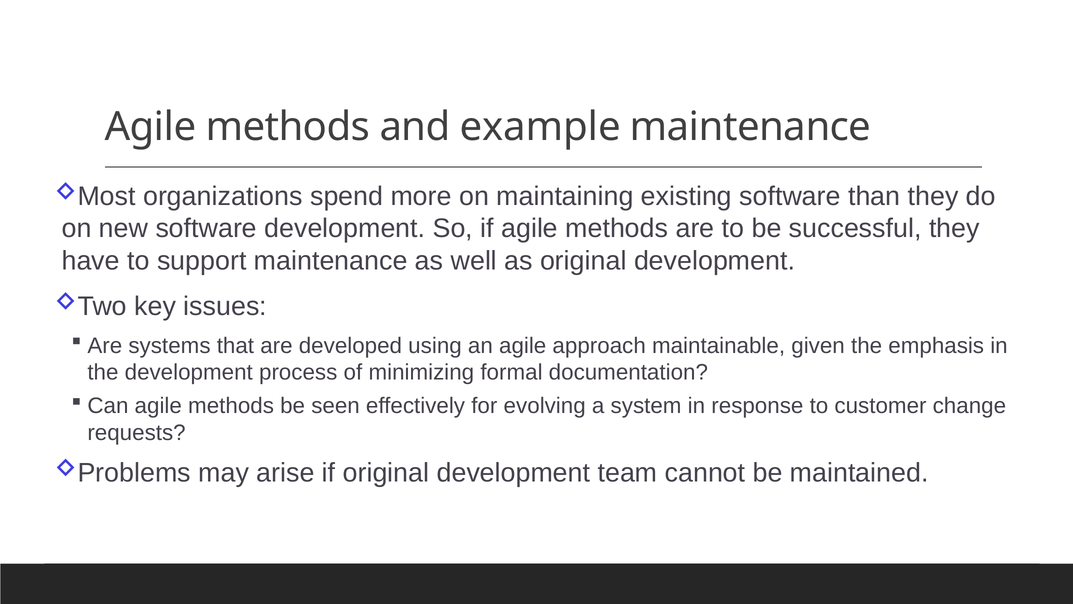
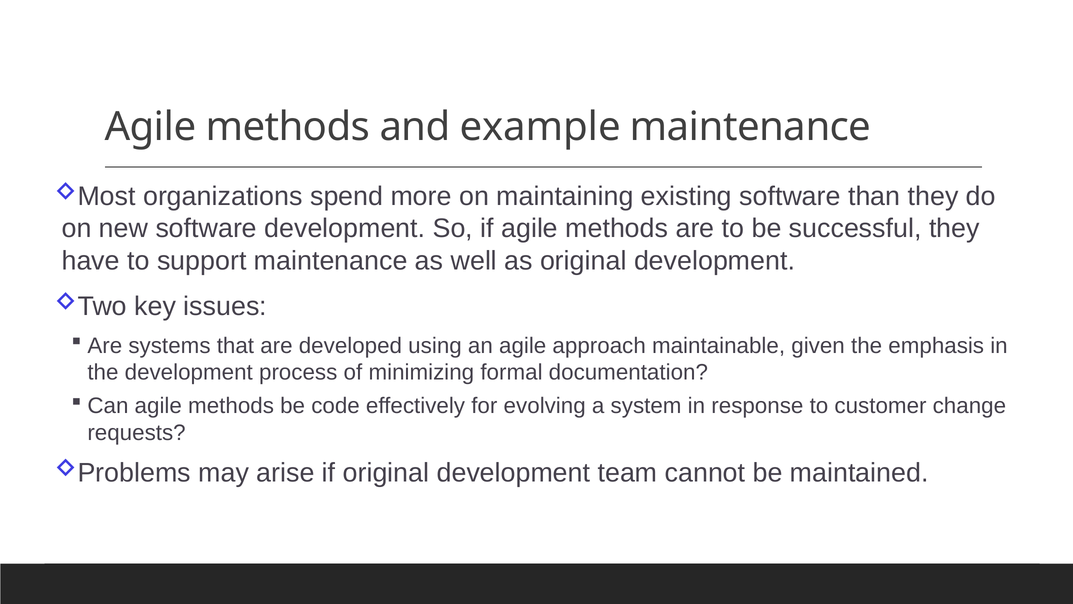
seen: seen -> code (336, 406)
